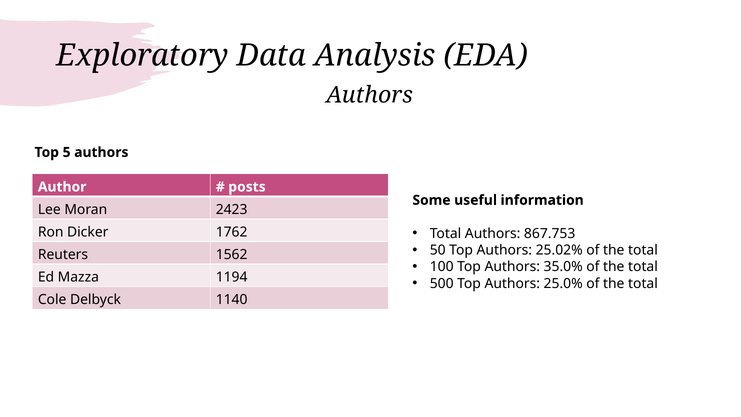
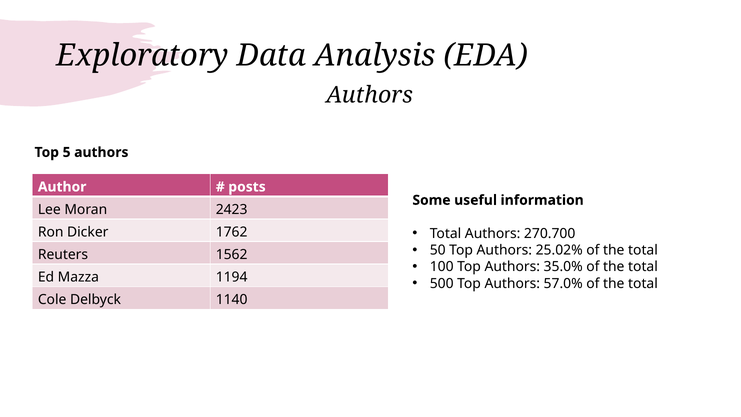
867.753: 867.753 -> 270.700 (550, 233)
25.0%: 25.0% -> 57.0% (563, 283)
